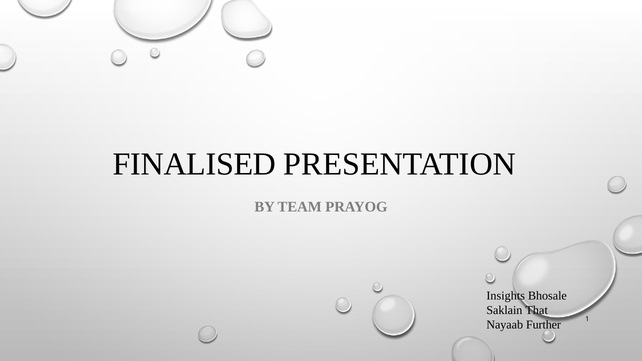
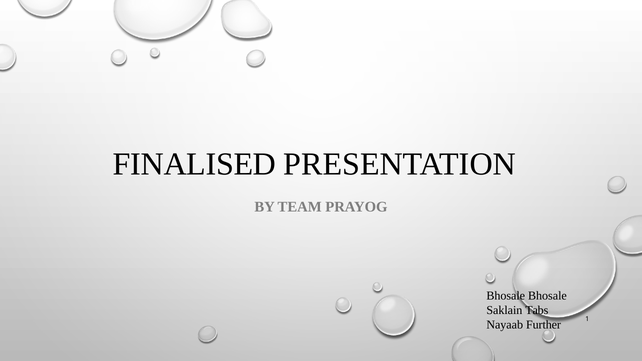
Insights: Insights -> Bhosale (506, 296)
That: That -> Tabs (537, 310)
